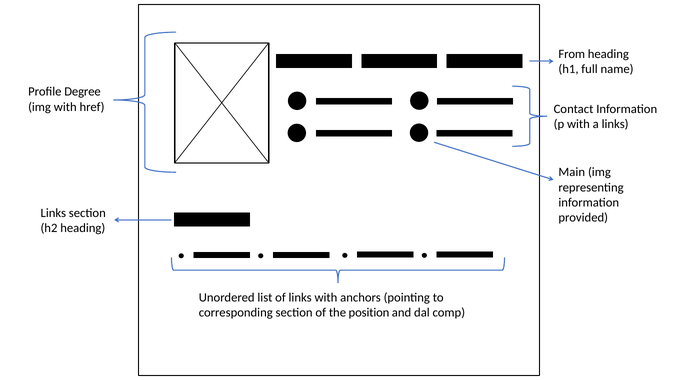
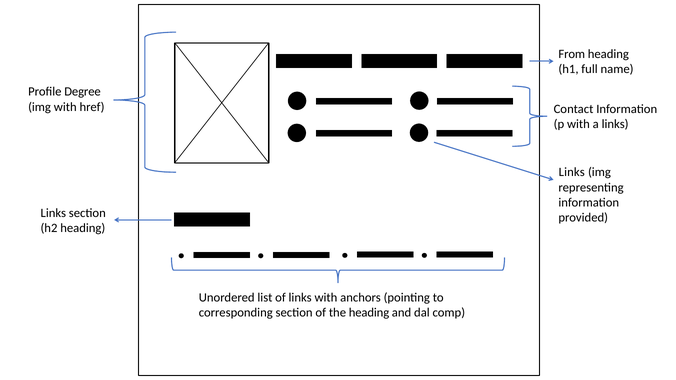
Main: Main -> Links (572, 172)
the position: position -> heading (369, 313)
